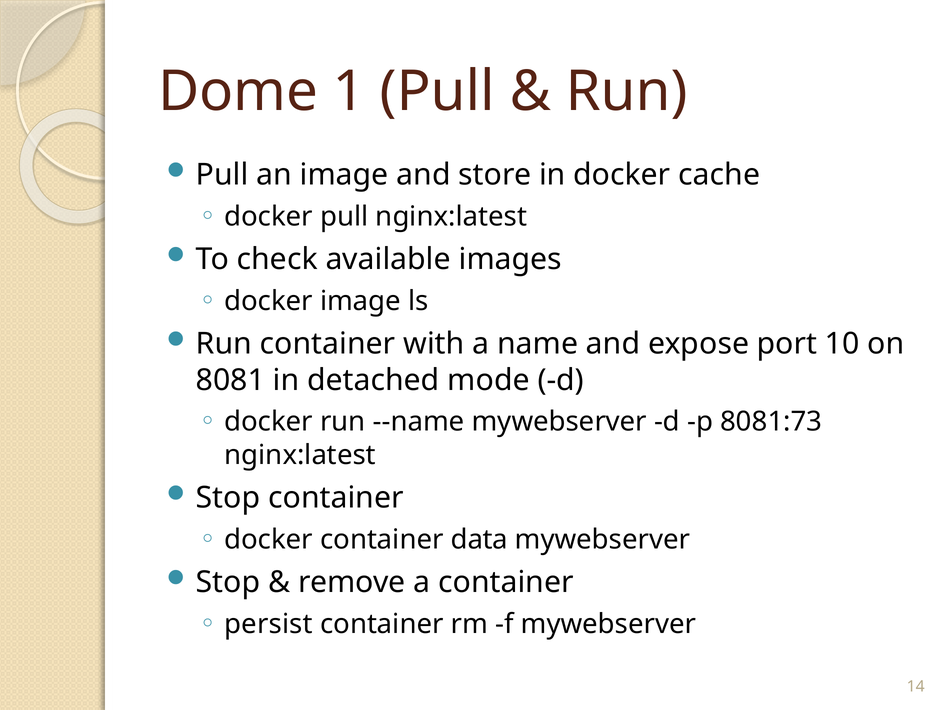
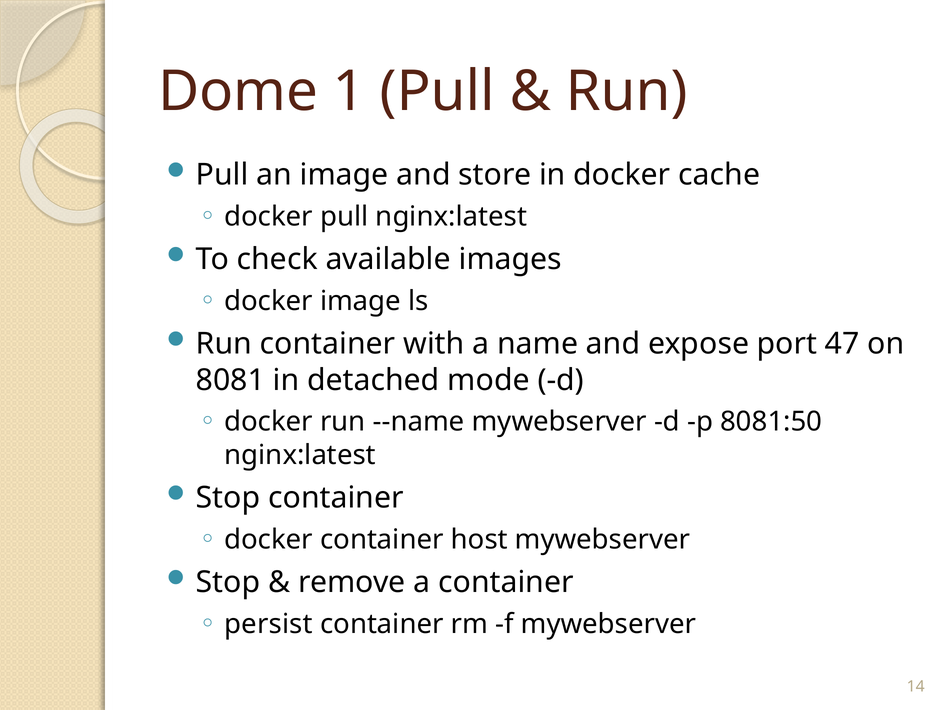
10: 10 -> 47 (842, 344)
8081:73: 8081:73 -> 8081:50 (771, 422)
data: data -> host (479, 540)
